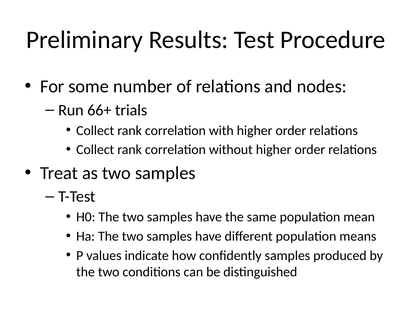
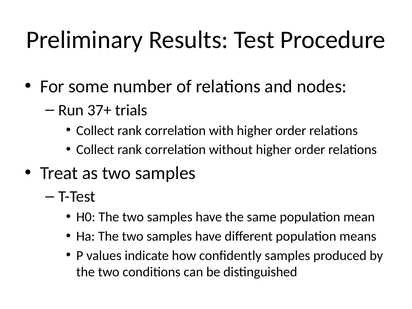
66+: 66+ -> 37+ (99, 110)
